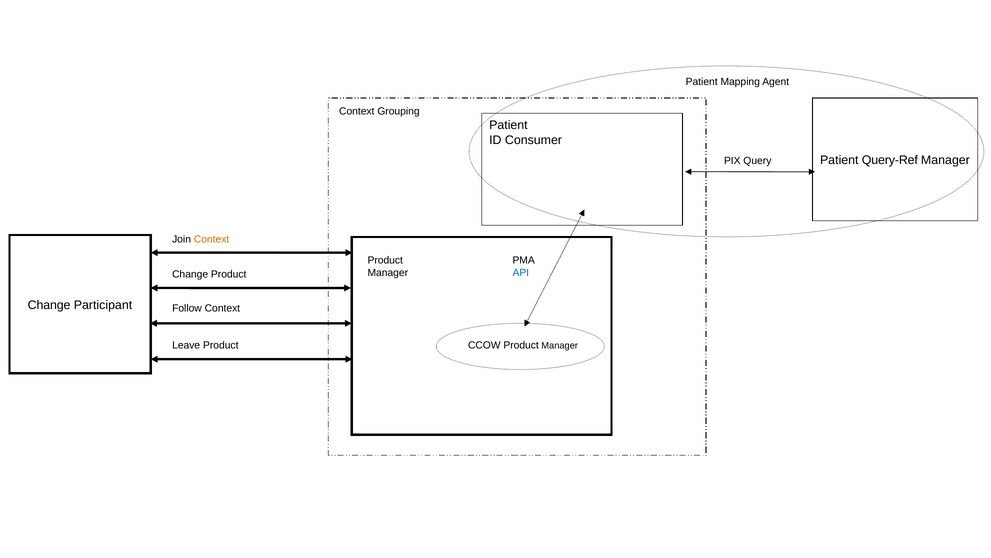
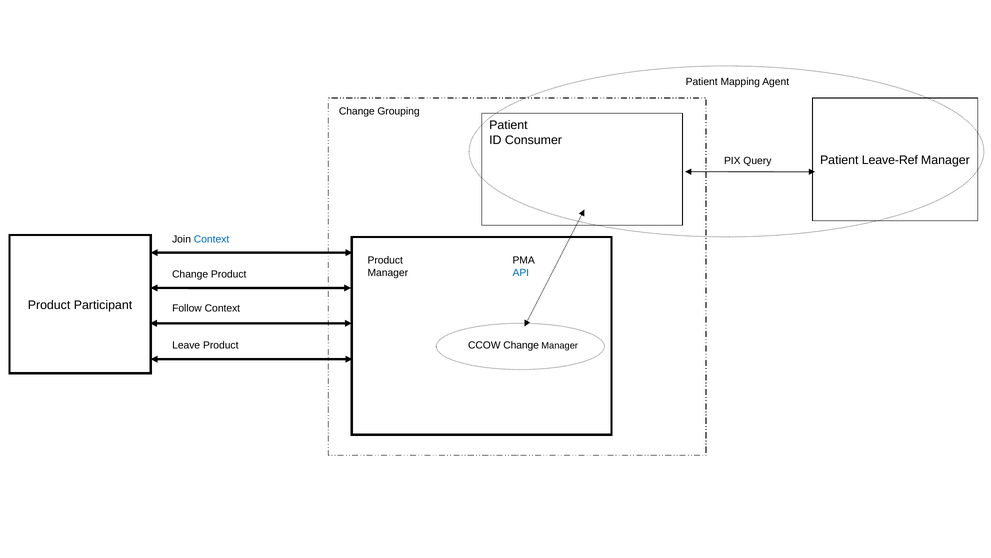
Context: Context -> Change (357, 111)
Query-Ref: Query-Ref -> Leave-Ref (890, 160)
Context colour: orange -> blue (212, 239)
Change: Change -> Product (49, 305)
CCOW Product: Product -> Change (521, 345)
